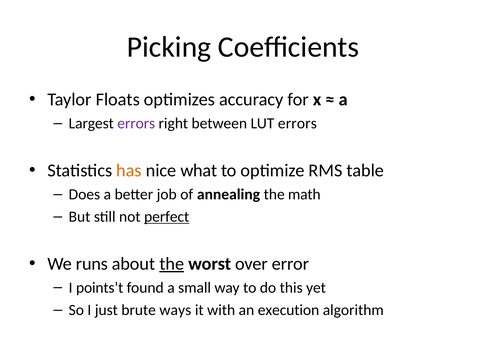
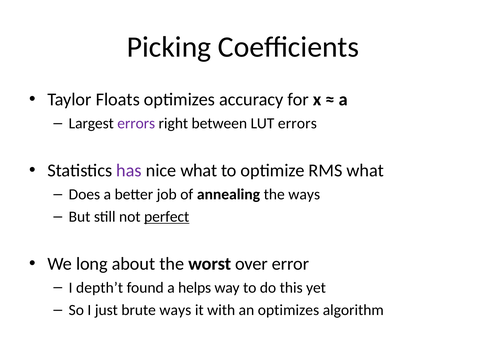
has colour: orange -> purple (129, 171)
RMS table: table -> what (365, 171)
the math: math -> ways (304, 195)
runs: runs -> long (92, 264)
the underline: present -> none (172, 264)
points’t: points’t -> depth’t (100, 288)
small: small -> helps (195, 288)
an execution: execution -> optimizes (288, 310)
